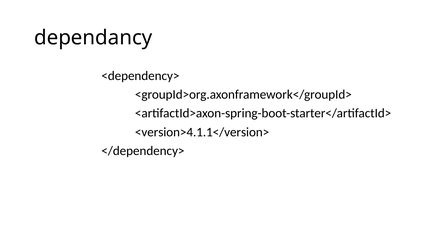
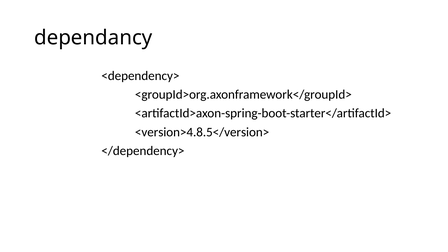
<version>4.1.1</version>: <version>4.1.1</version> -> <version>4.8.5</version> (202, 132)
